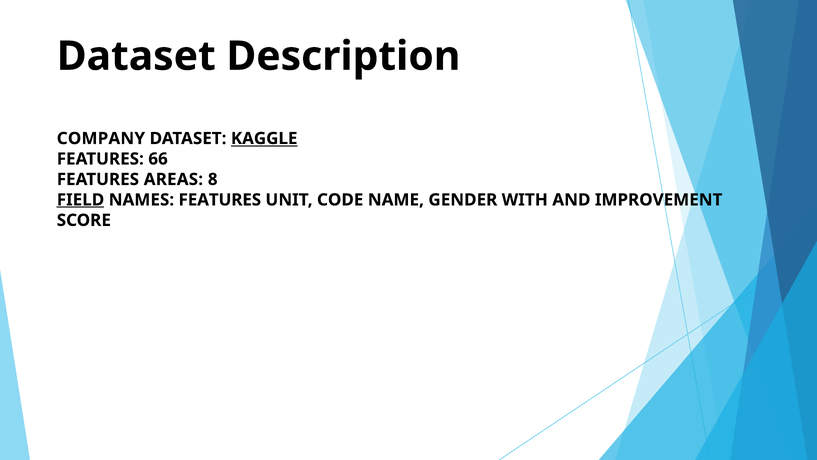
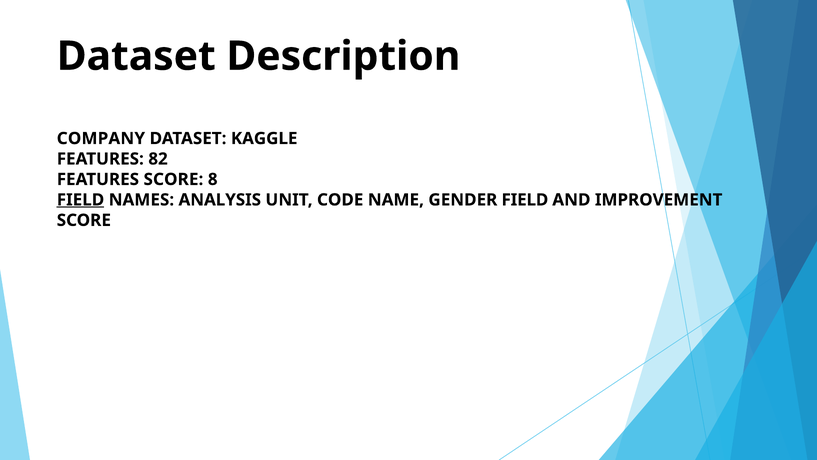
KAGGLE underline: present -> none (264, 138)
66: 66 -> 82 (158, 159)
FEATURES AREAS: AREAS -> SCORE (173, 179)
NAMES FEATURES: FEATURES -> ANALYSIS (220, 200)
GENDER WITH: WITH -> FIELD (525, 200)
